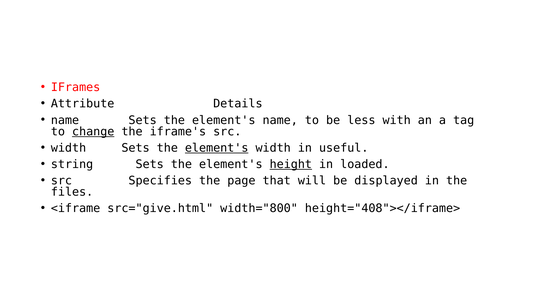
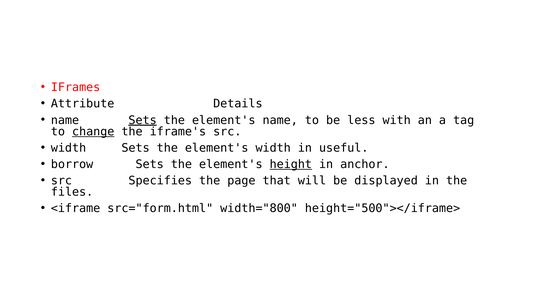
Sets underline: none -> present (143, 120)
element's underline: present -> none (217, 148)
string: string -> borrow (72, 165)
loaded: loaded -> anchor (365, 165)
src="give.html: src="give.html -> src="form.html (160, 209)
height="408"></iframe>: height="408"></iframe> -> height="500"></iframe> (383, 209)
